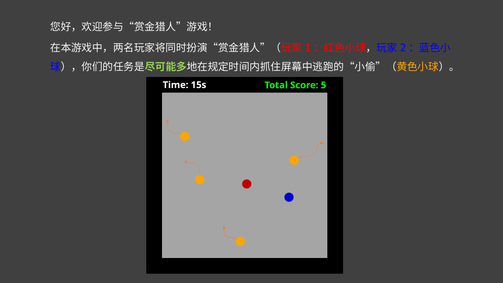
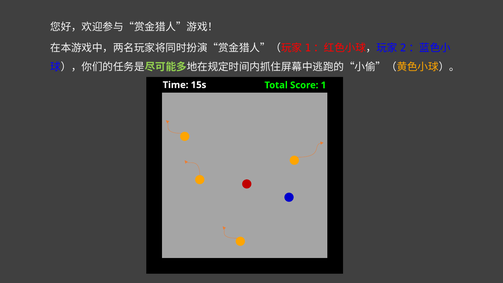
5: 5 -> 1 (323, 85)
